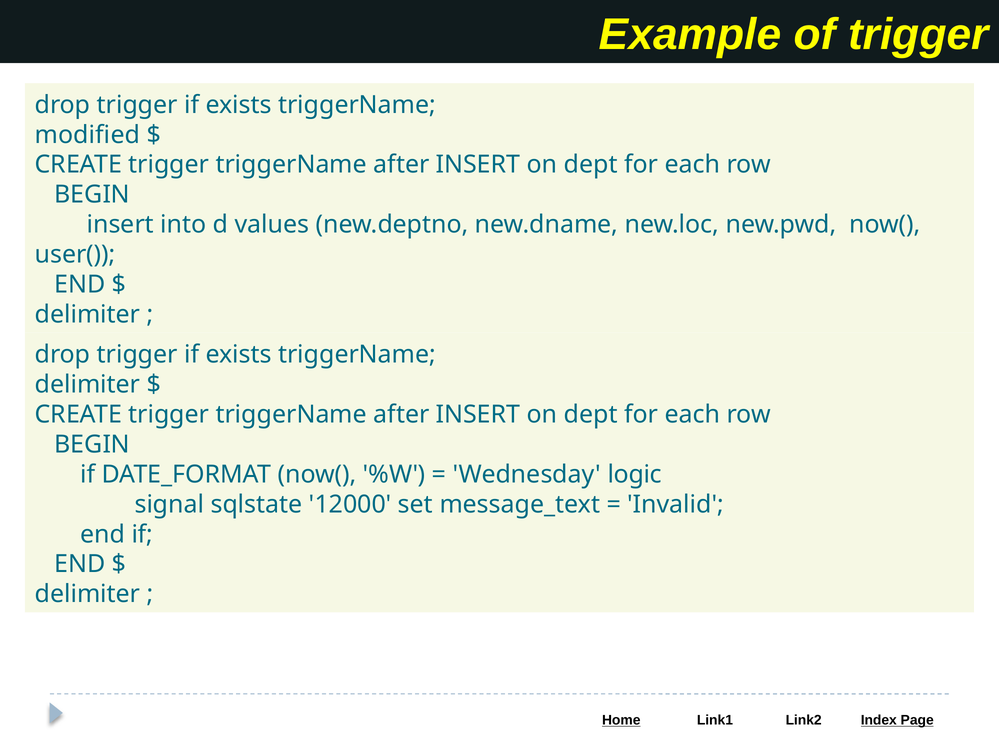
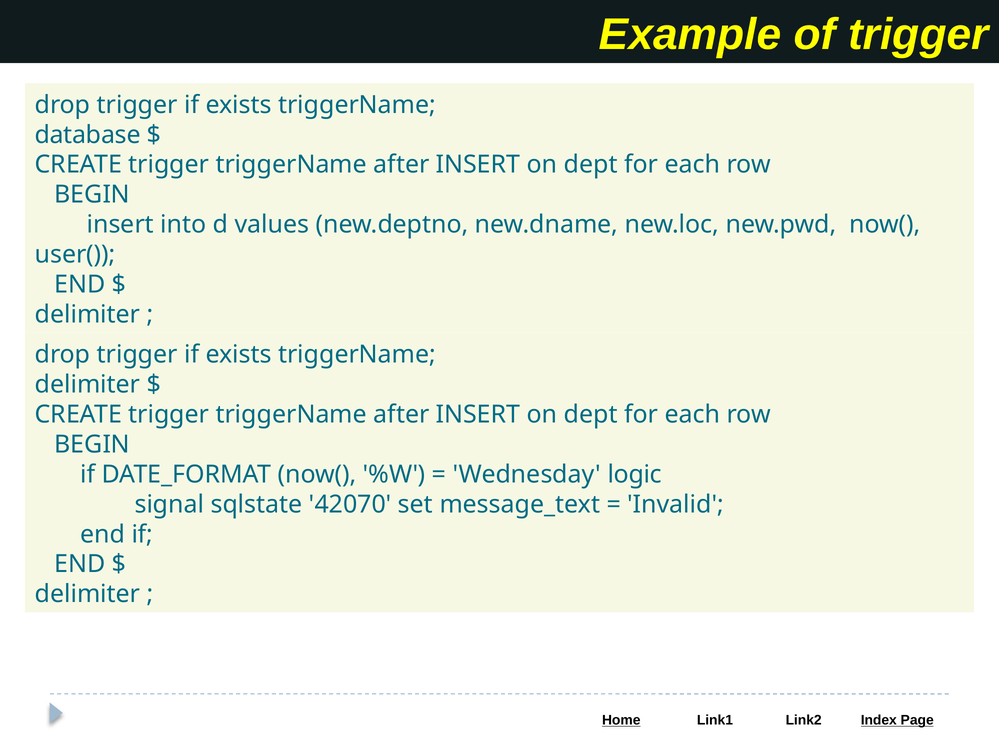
modified: modified -> database (88, 135)
12000: 12000 -> 42070 (350, 504)
